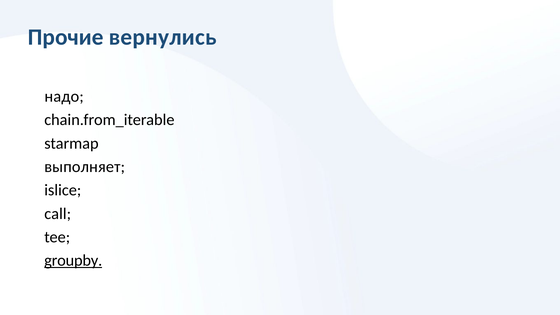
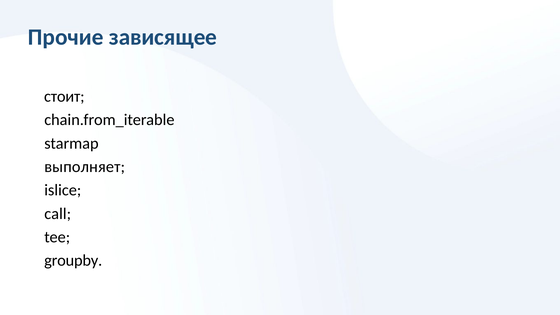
вернулись: вернулись -> зависящее (163, 37)
надо: надо -> стоит (64, 96)
groupby underline: present -> none (73, 261)
